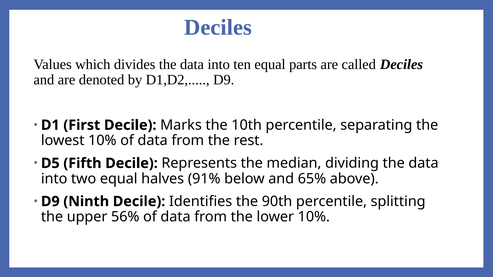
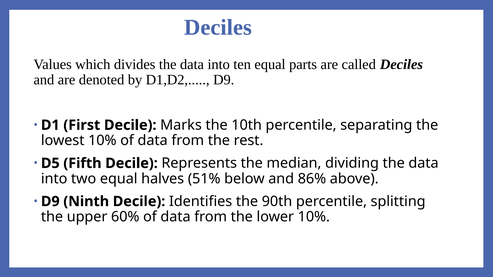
91%: 91% -> 51% (204, 179)
65%: 65% -> 86% (312, 179)
56%: 56% -> 60% (125, 217)
